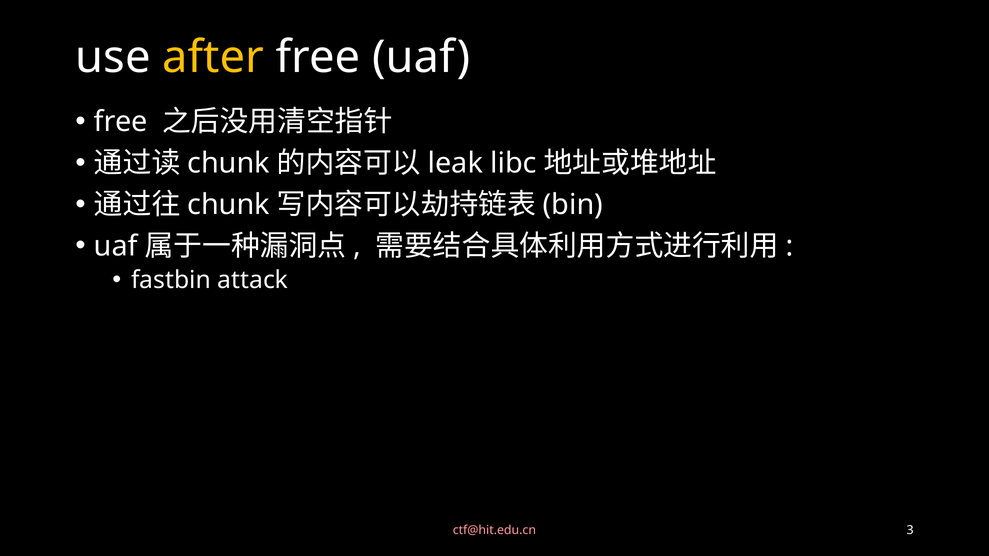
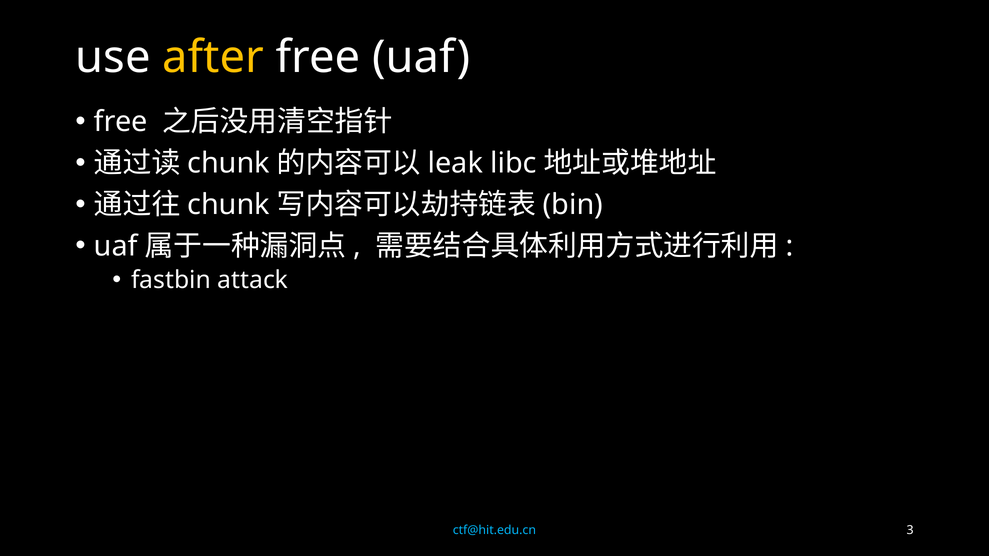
ctf@hit.edu.cn colour: pink -> light blue (494, 530)
